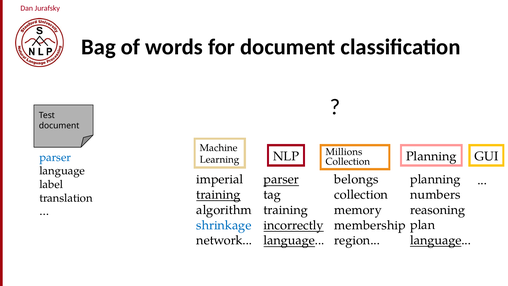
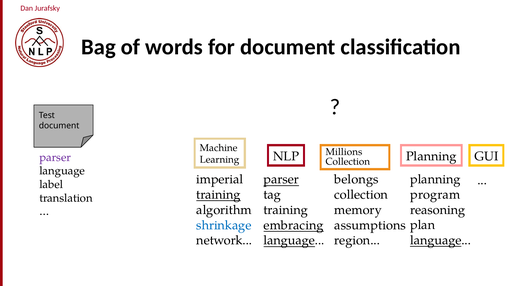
parser colour: blue -> purple (55, 157)
numbers: numbers -> program (435, 194)
incorrectly: incorrectly -> embracing (294, 225)
membership: membership -> assumptions (370, 225)
